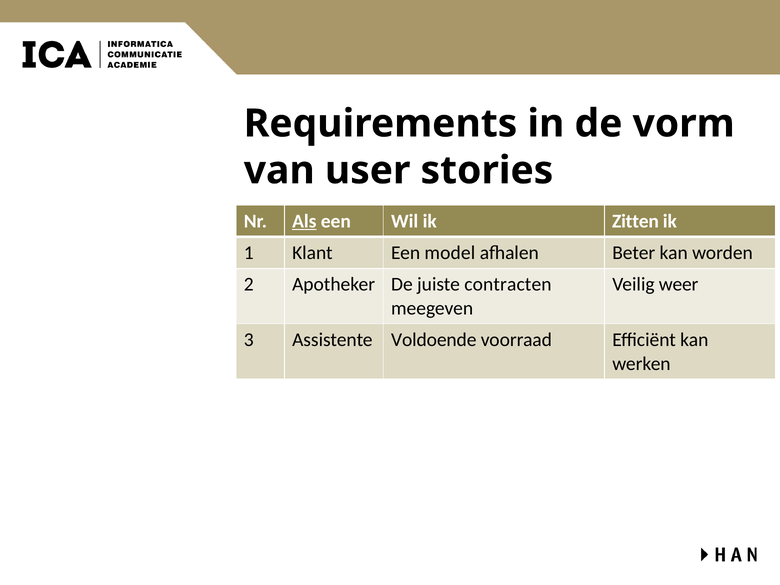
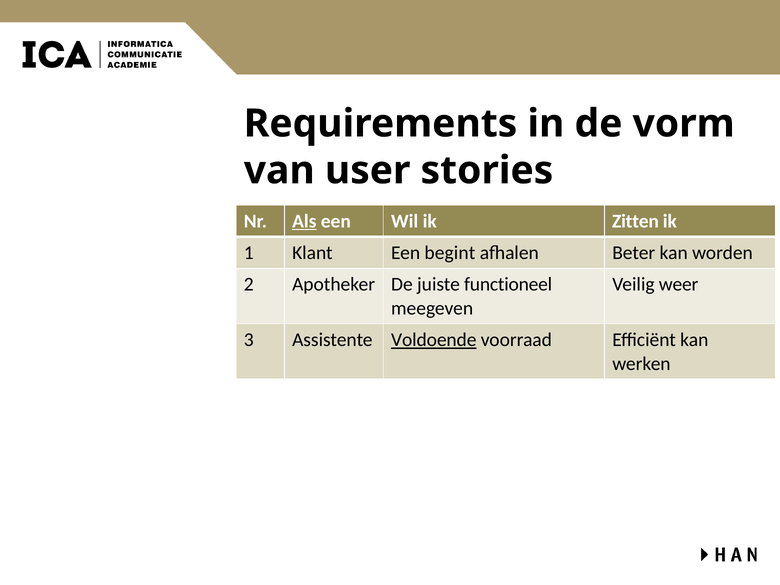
model: model -> begint (450, 253)
contracten: contracten -> functioneel (508, 284)
Voldoende underline: none -> present (434, 340)
